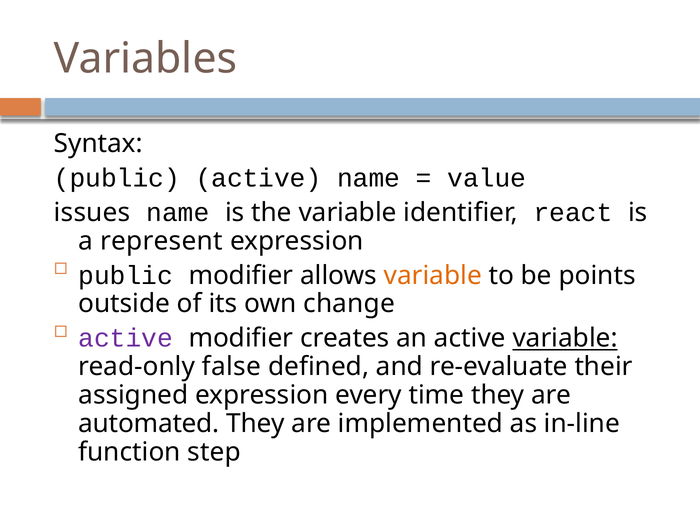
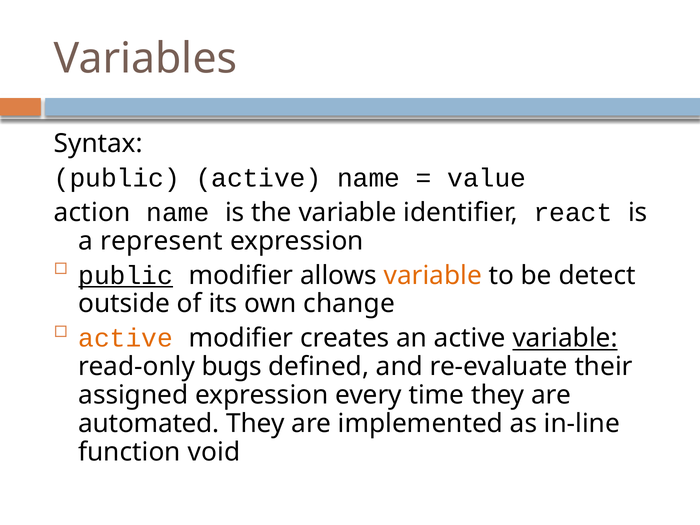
issues: issues -> action (92, 213)
public underline: none -> present (126, 275)
points: points -> detect (597, 275)
active colour: purple -> orange (126, 338)
false: false -> bugs (232, 367)
step: step -> void (214, 452)
